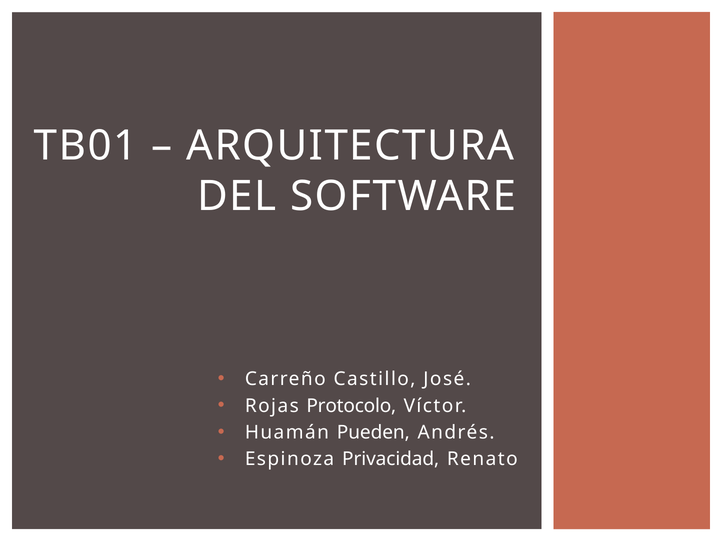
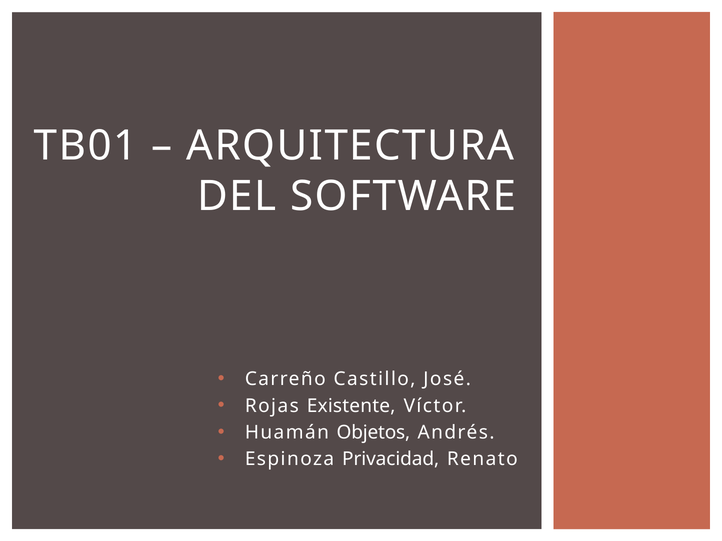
Protocolo: Protocolo -> Existente (351, 406)
Pueden: Pueden -> Objetos (373, 433)
